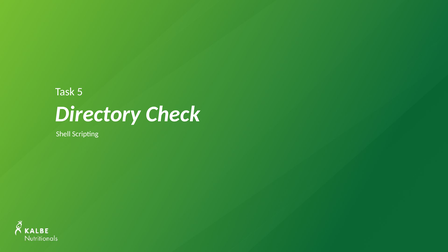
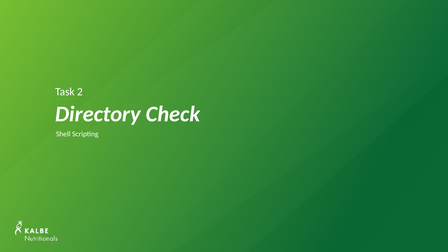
5: 5 -> 2 (80, 92)
